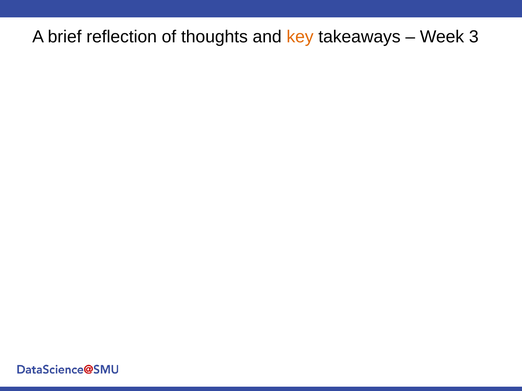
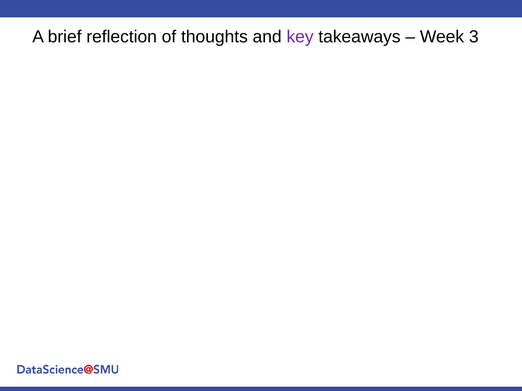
key colour: orange -> purple (300, 37)
